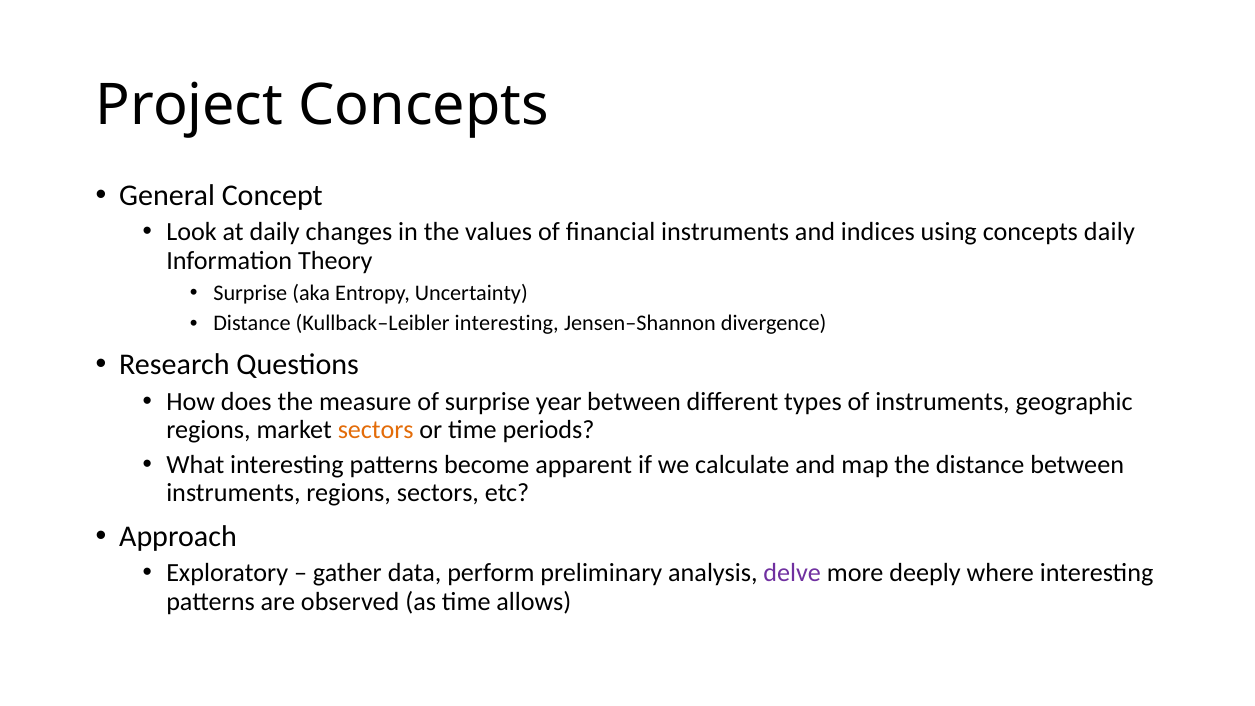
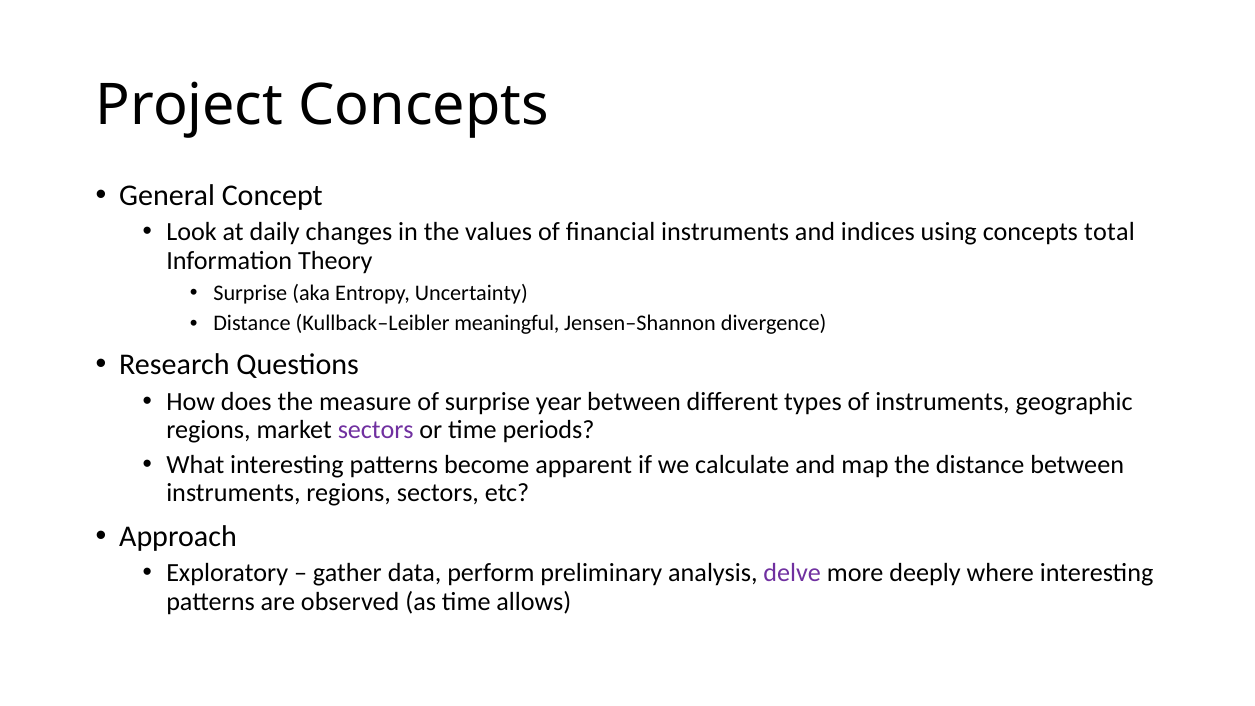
concepts daily: daily -> total (1109, 232)
Kullback–Leibler interesting: interesting -> meaningful (507, 324)
sectors colour: orange -> purple (376, 430)
